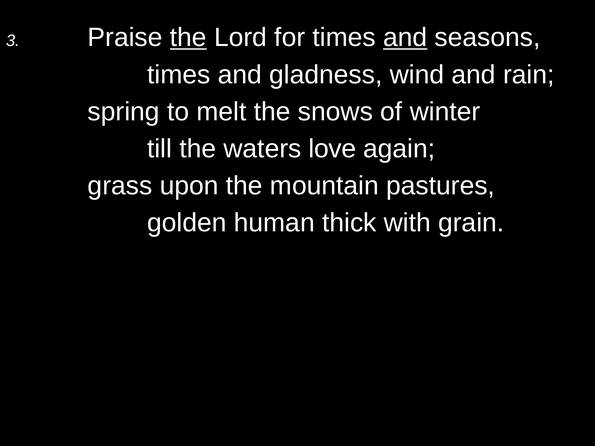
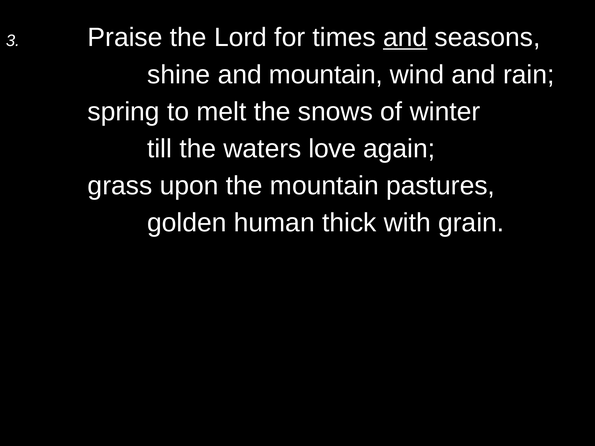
the underline: present -> none (188, 38)
times: times -> shine (179, 75)
and gladness: gladness -> mountain (326, 75)
